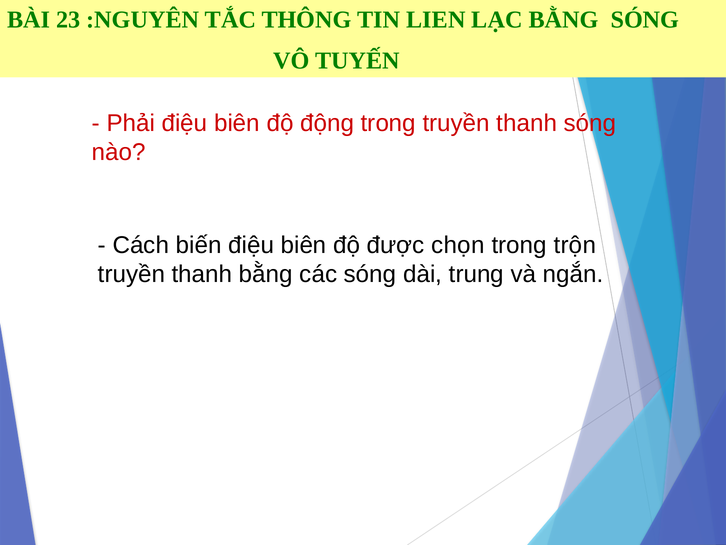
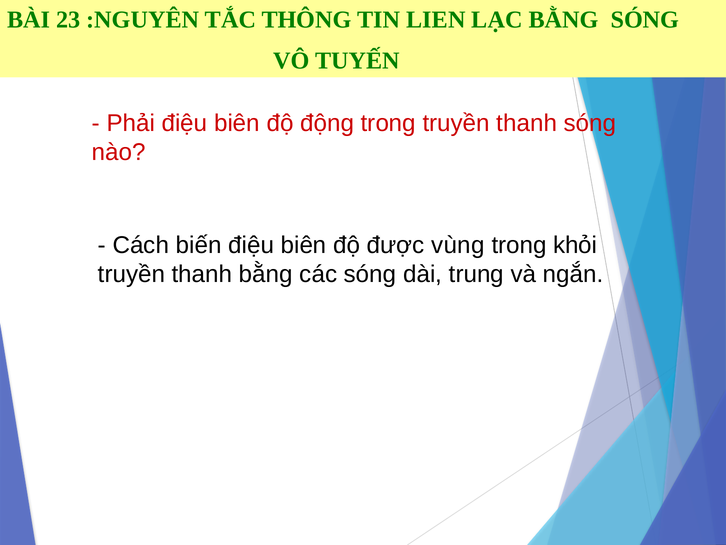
chọn: chọn -> vùng (458, 245)
trộn: trộn -> khỏi (575, 245)
